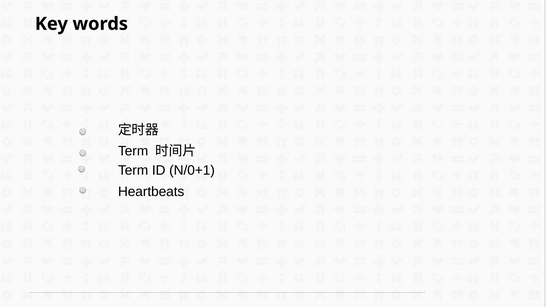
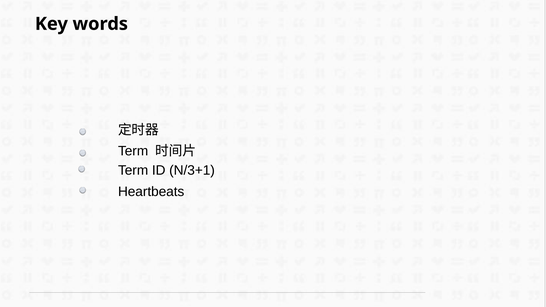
N/0+1: N/0+1 -> N/3+1 (192, 171)
